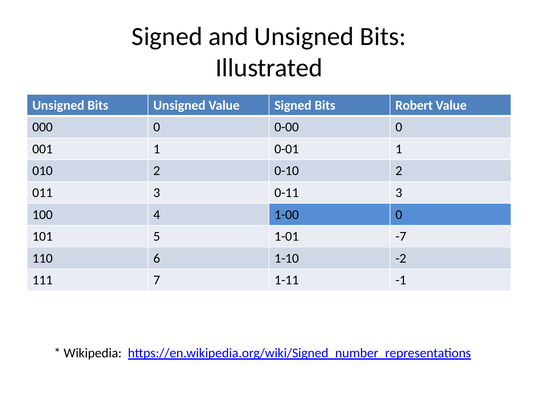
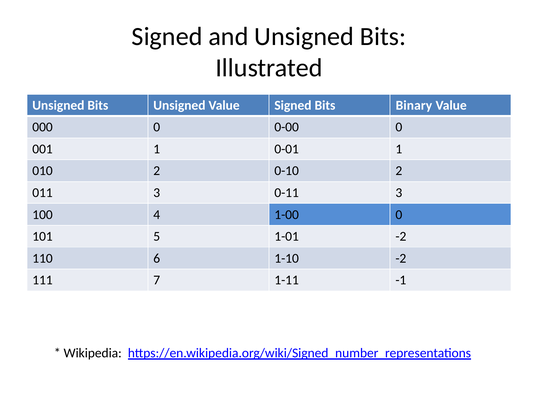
Robert: Robert -> Binary (414, 105)
1-01 -7: -7 -> -2 (401, 236)
